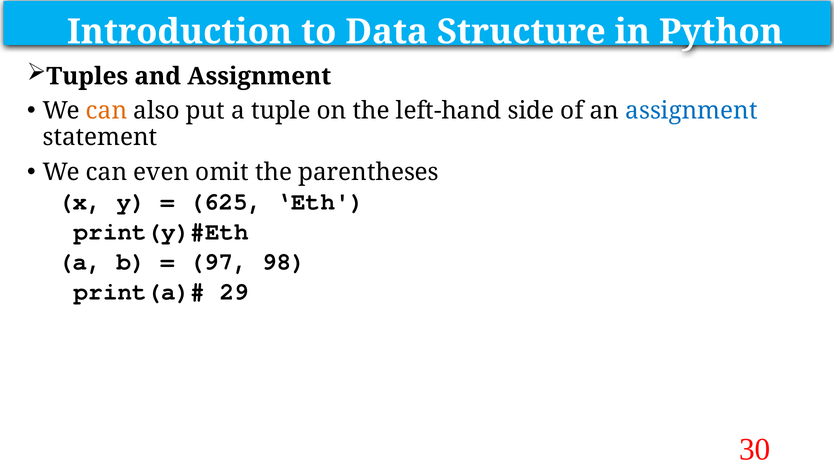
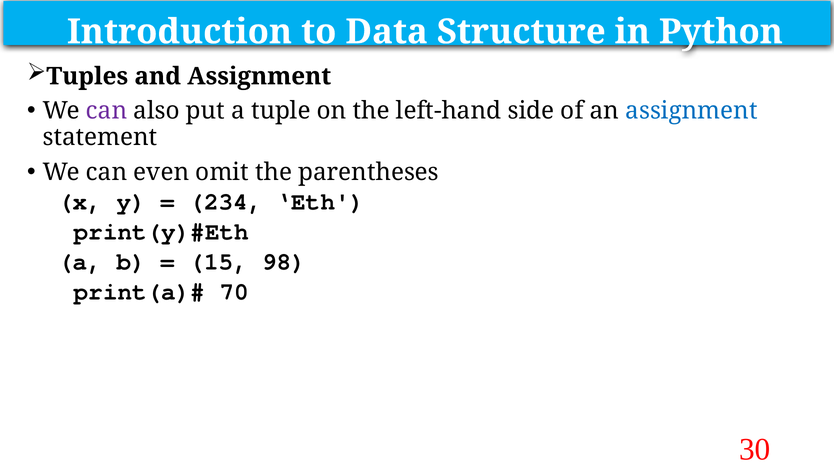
can colour: orange -> purple (107, 111)
625: 625 -> 234 (226, 202)
97: 97 -> 15 (219, 262)
29: 29 -> 70 (234, 292)
